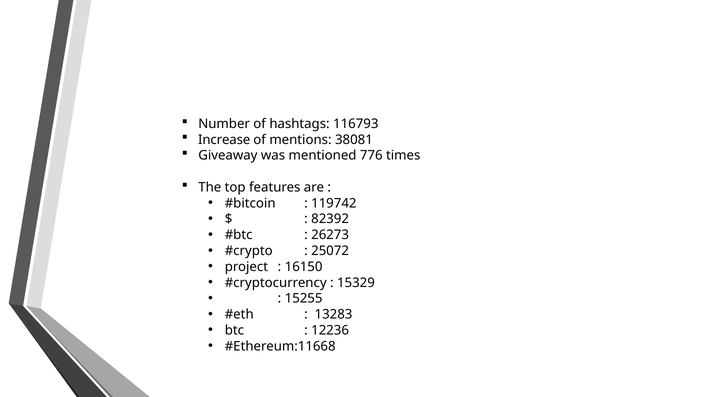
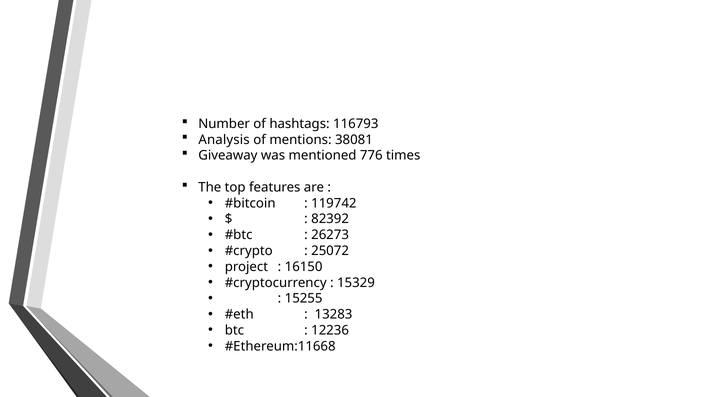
Increase: Increase -> Analysis (224, 140)
